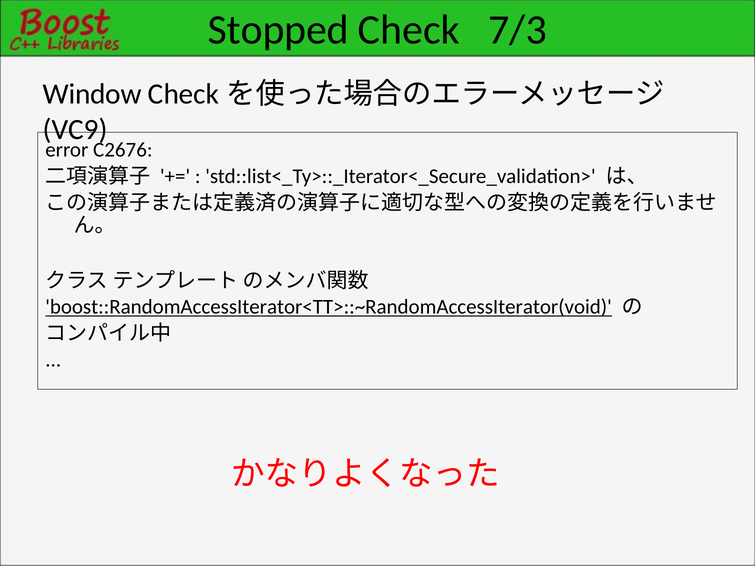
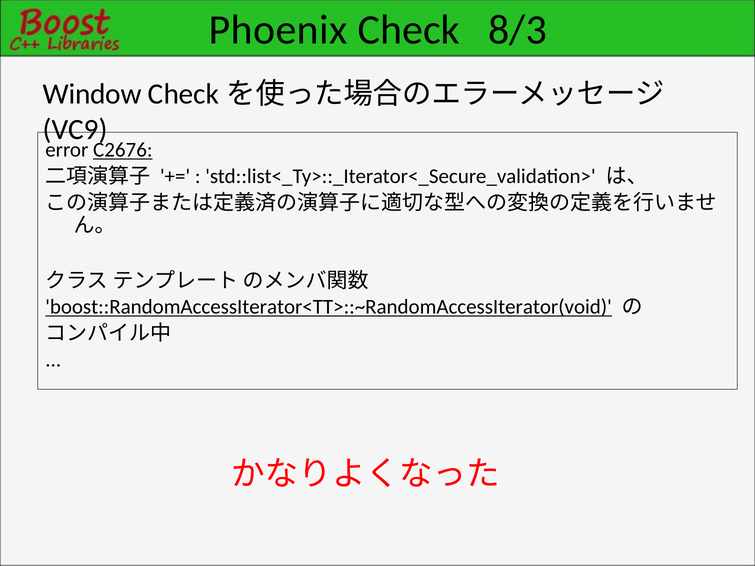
Stopped: Stopped -> Phoenix (278, 30)
7/3: 7/3 -> 8/3 (518, 30)
C2676 underline: none -> present (123, 150)
